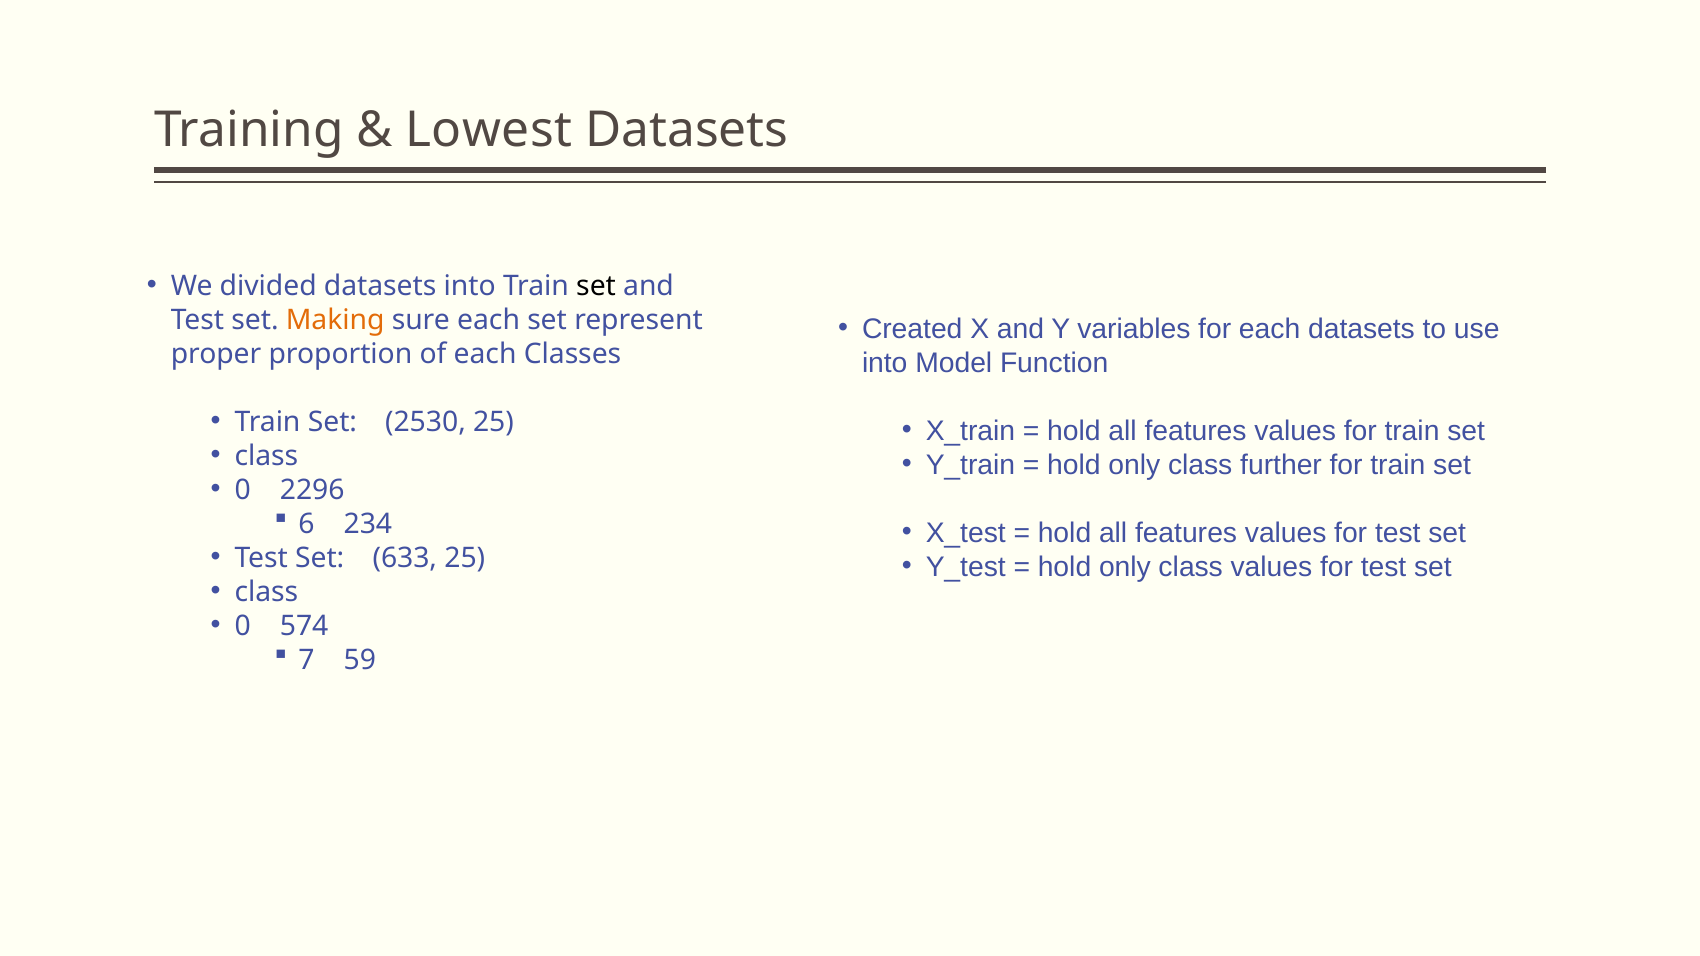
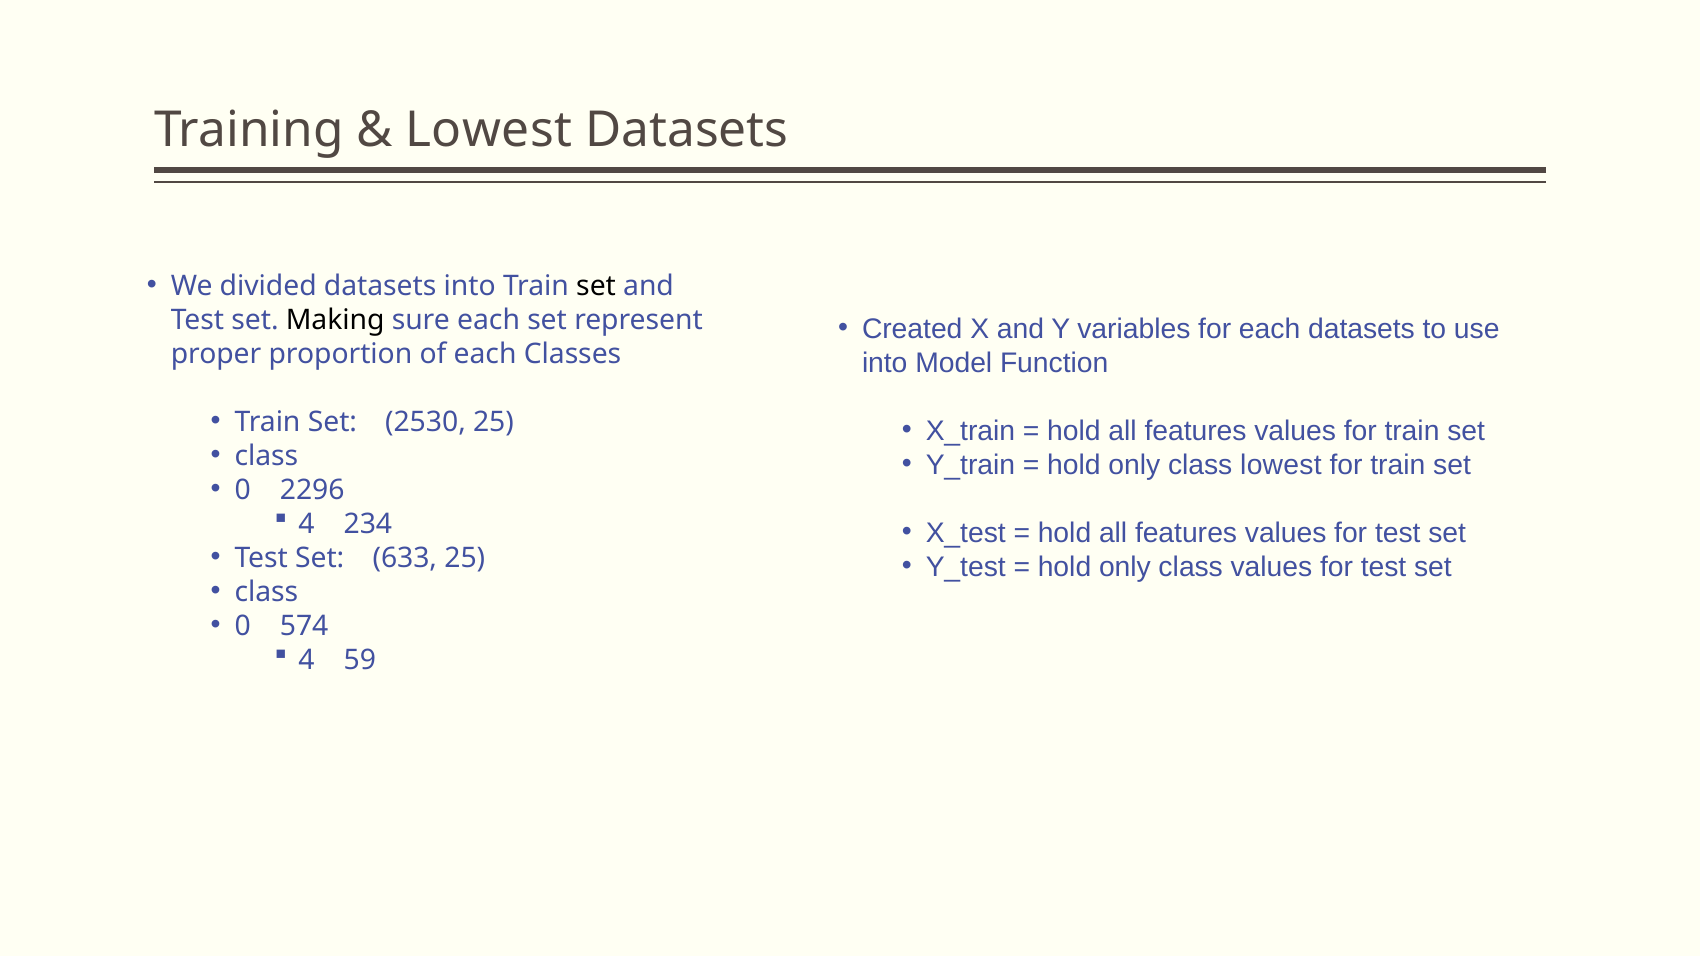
Making colour: orange -> black (335, 320)
class further: further -> lowest (1281, 465)
6: 6 -> 4 (306, 524)
7: 7 -> 4 (306, 660)
